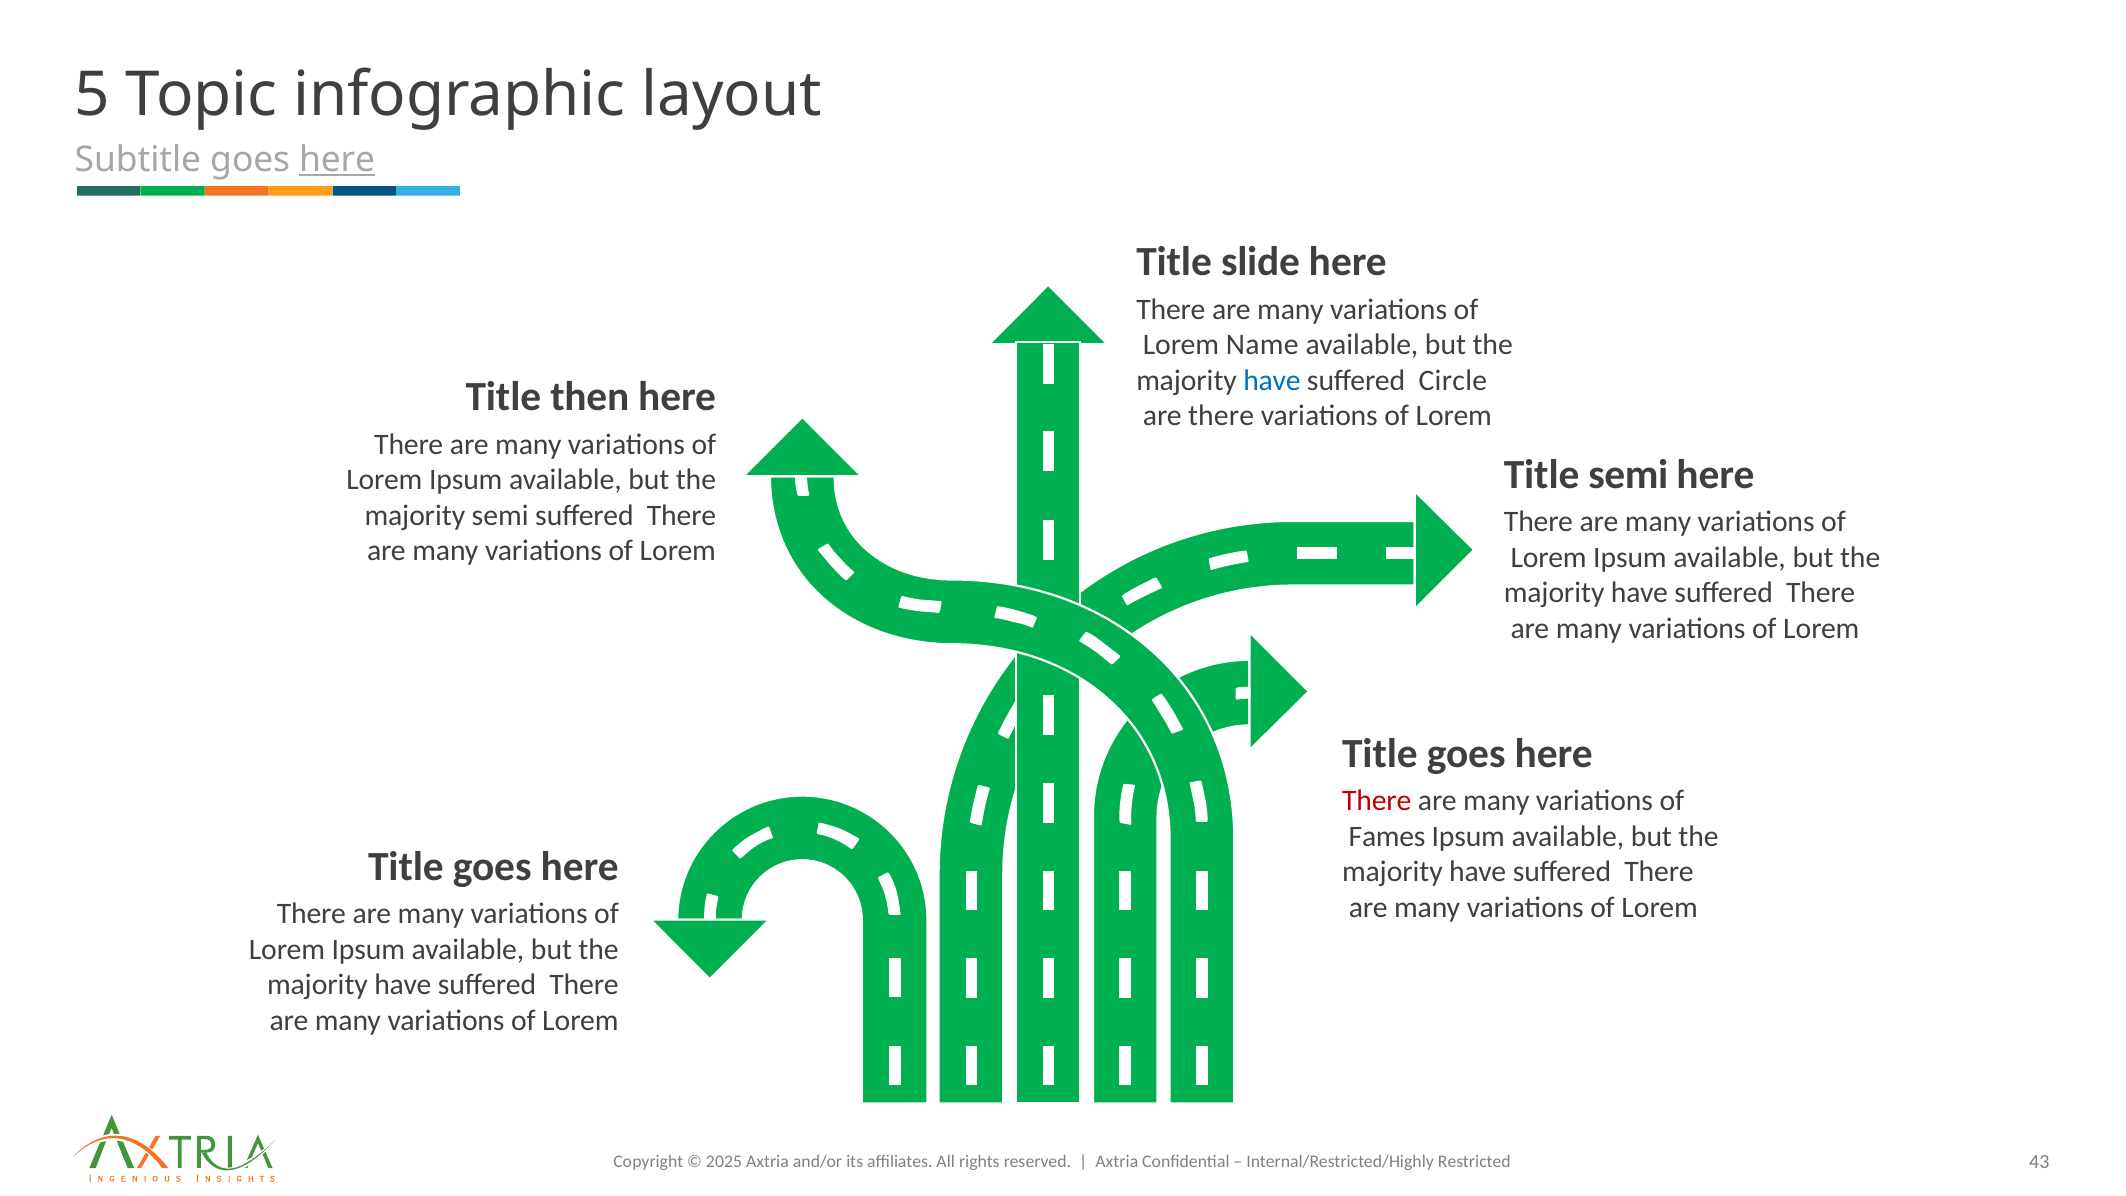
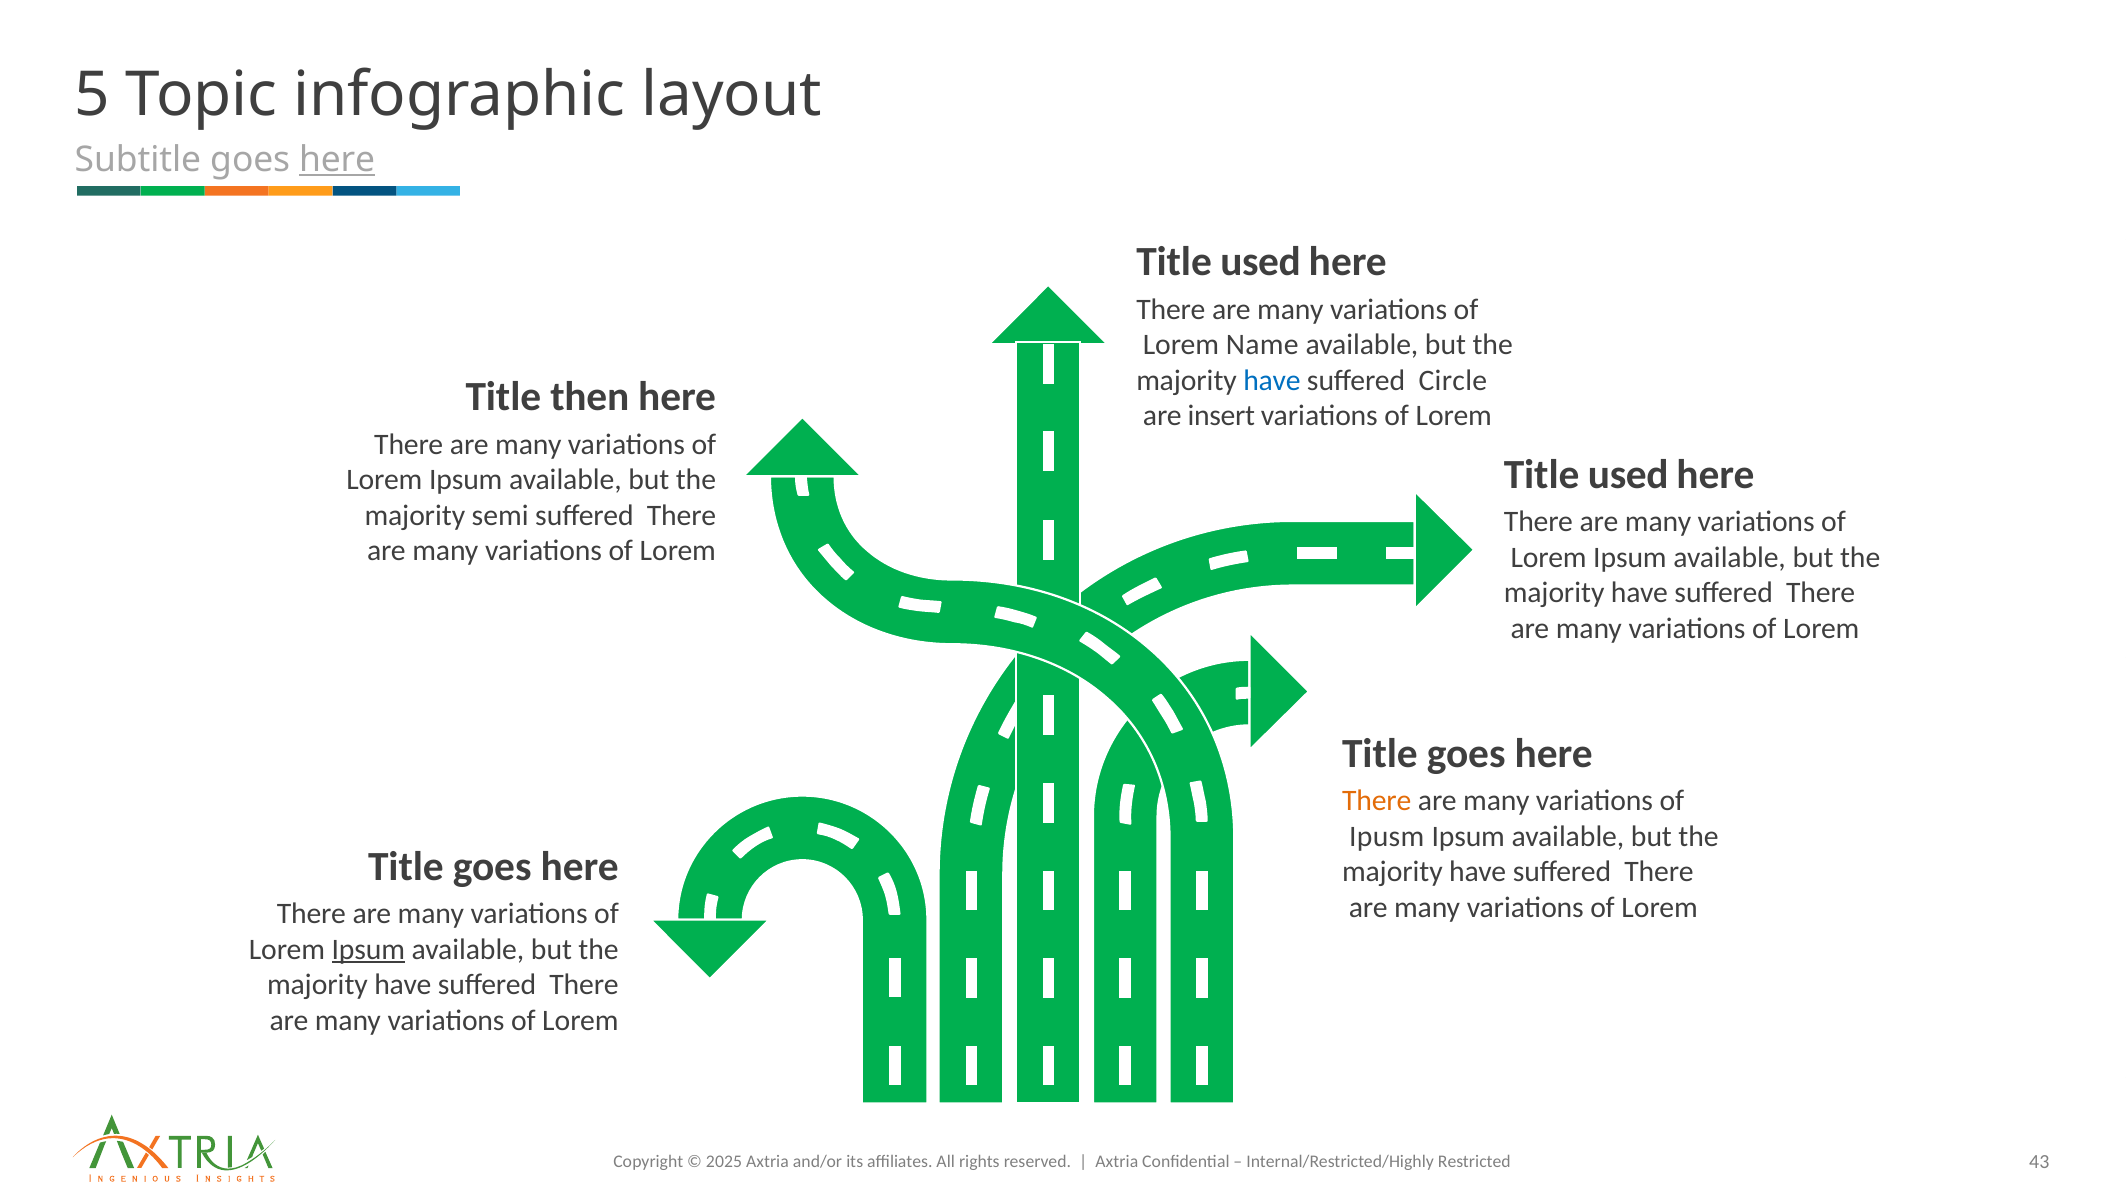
slide: slide -> used (1261, 262)
are there: there -> insert (1221, 416)
semi: semi -> used (1628, 474)
There colour: red -> orange (1377, 801)
Fames: Fames -> Ipusm (1387, 837)
Ipsum underline: none -> present (368, 949)
